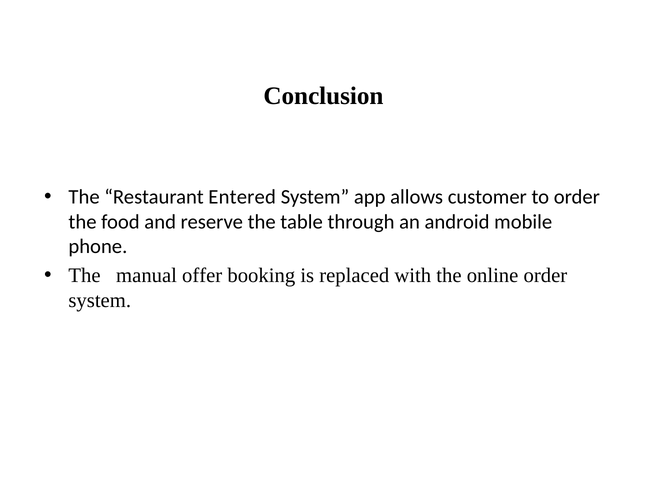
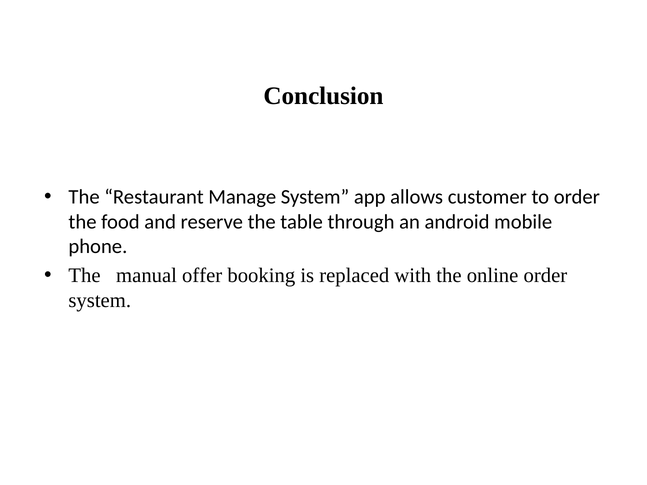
Entered: Entered -> Manage (242, 197)
